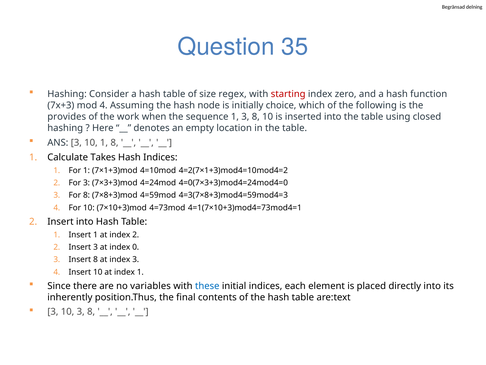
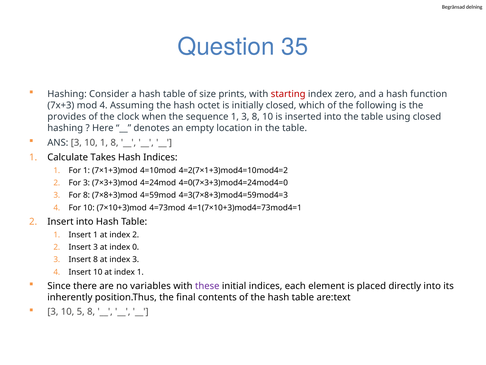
regex: regex -> prints (233, 94)
node: node -> octet (209, 105)
initially choice: choice -> closed (281, 105)
work: work -> clock (128, 117)
these colour: blue -> purple (207, 286)
10 3: 3 -> 5 (81, 311)
